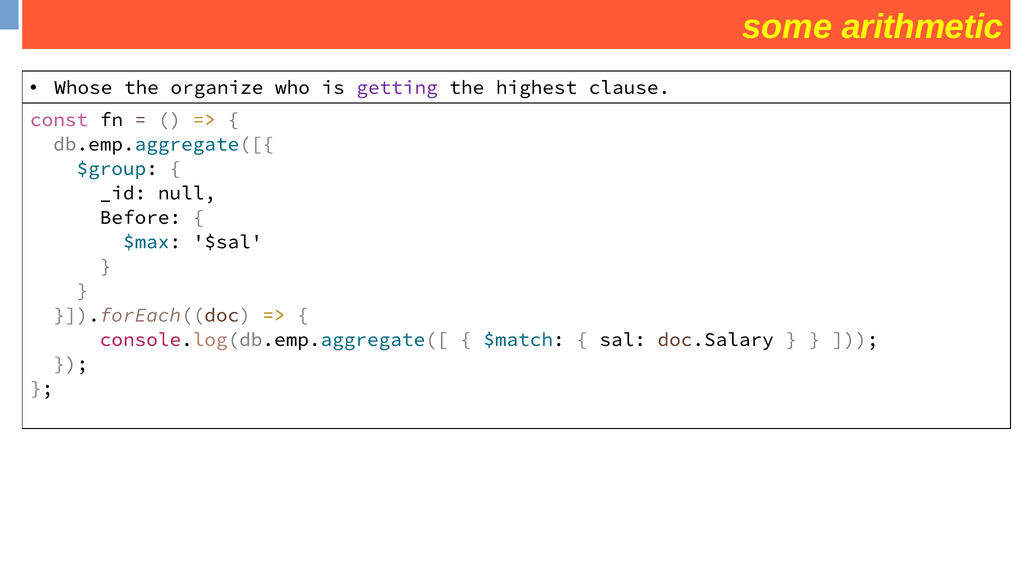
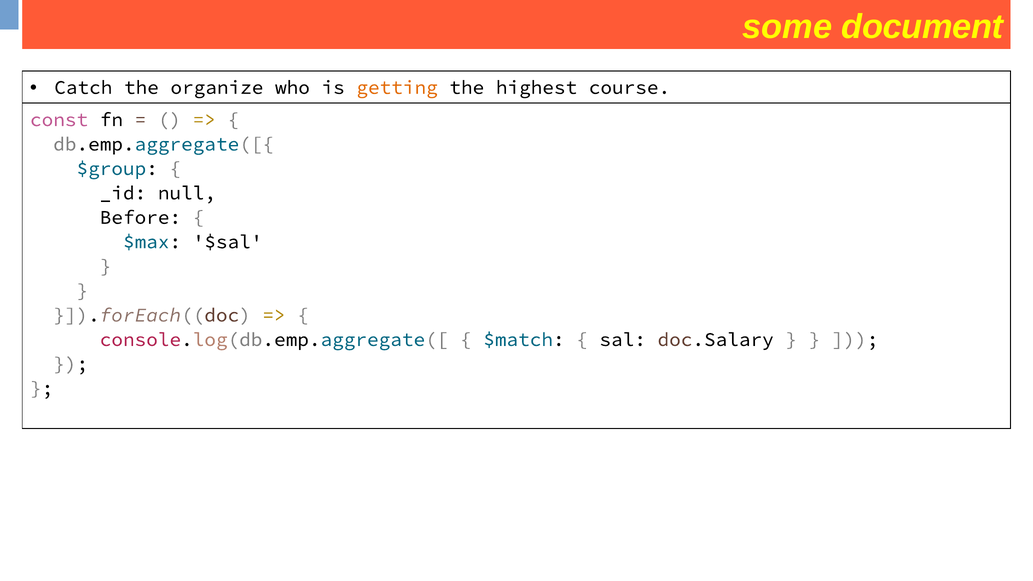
arithmetic: arithmetic -> document (922, 27)
Whose: Whose -> Catch (83, 87)
getting colour: purple -> orange (397, 87)
clause: clause -> course (629, 87)
